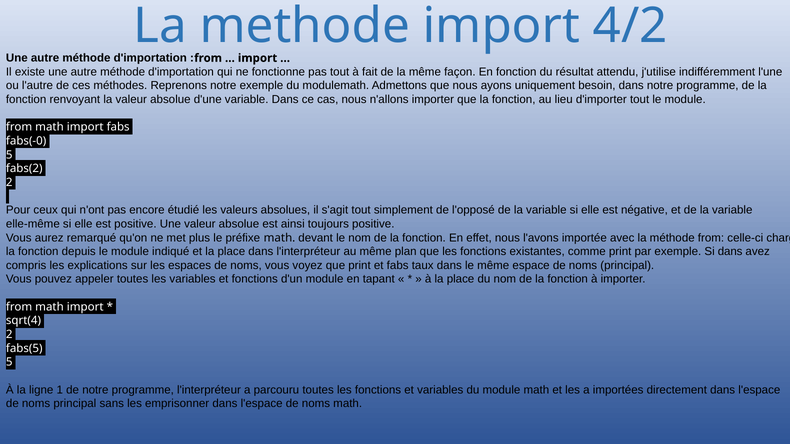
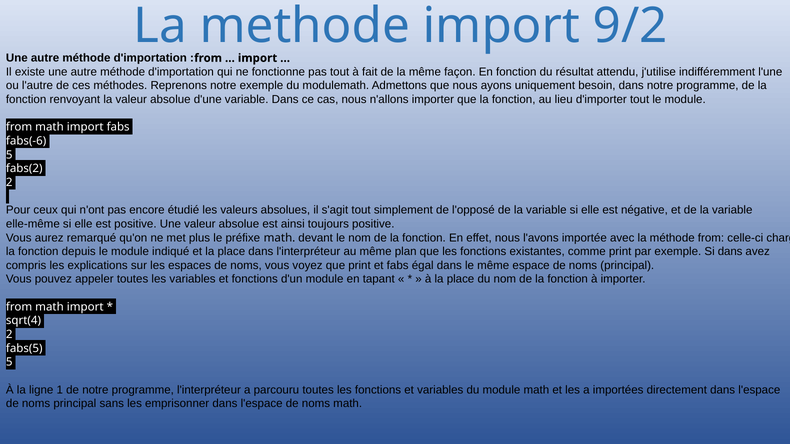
4/2: 4/2 -> 9/2 (630, 26)
fabs(-0: fabs(-0 -> fabs(-6 (26, 141)
taux: taux -> égal (423, 266)
